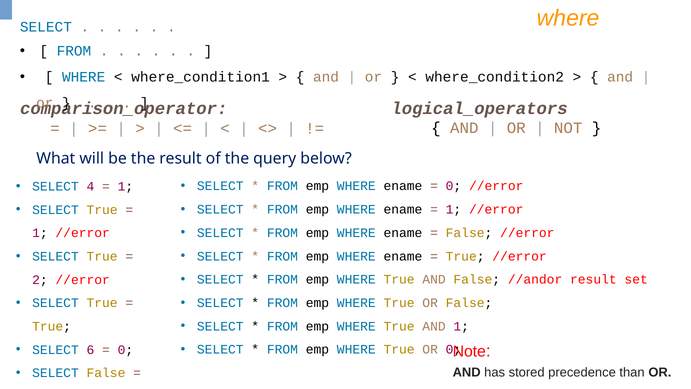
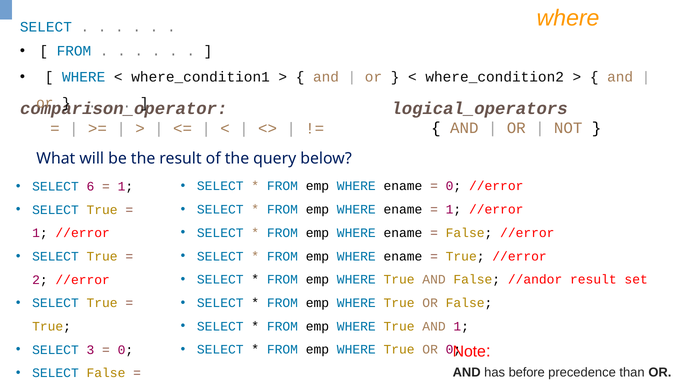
4: 4 -> 6 (90, 186)
6: 6 -> 3 (90, 350)
stored: stored -> before (527, 372)
